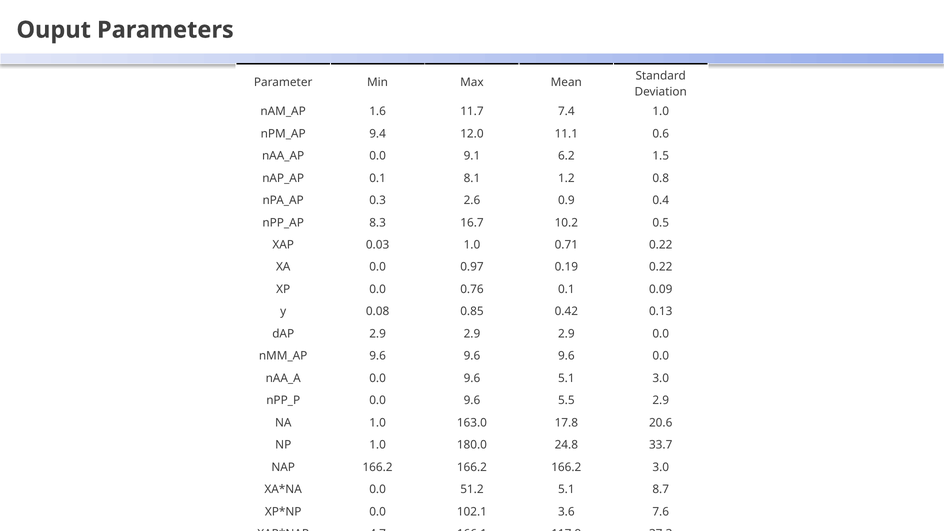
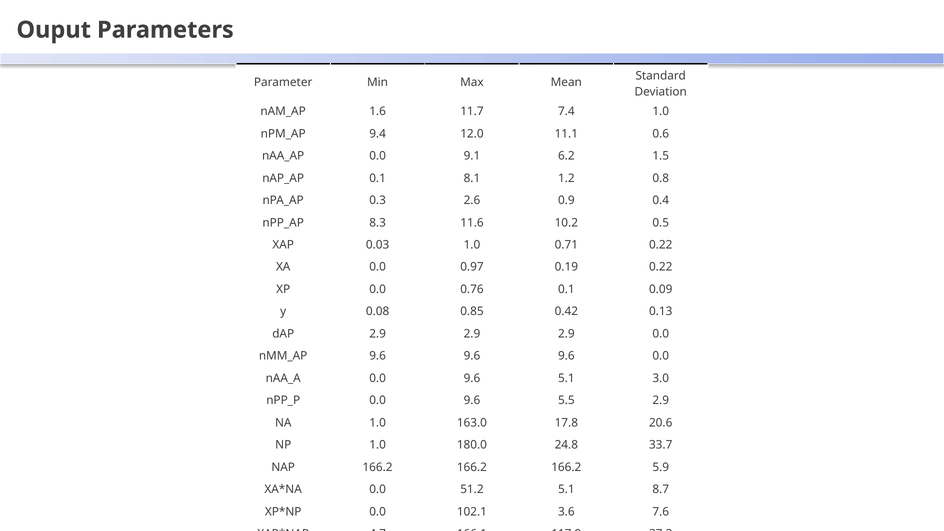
16.7: 16.7 -> 11.6 (472, 223)
166.2 3.0: 3.0 -> 5.9 (661, 467)
